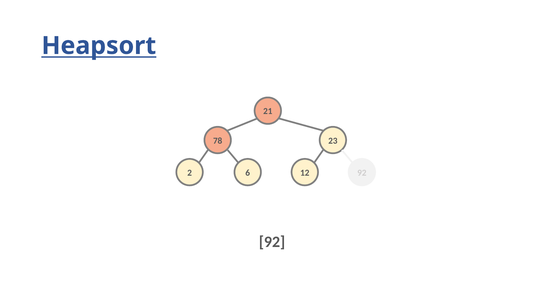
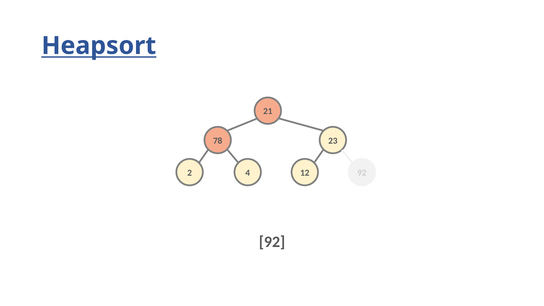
6: 6 -> 4 (248, 173)
